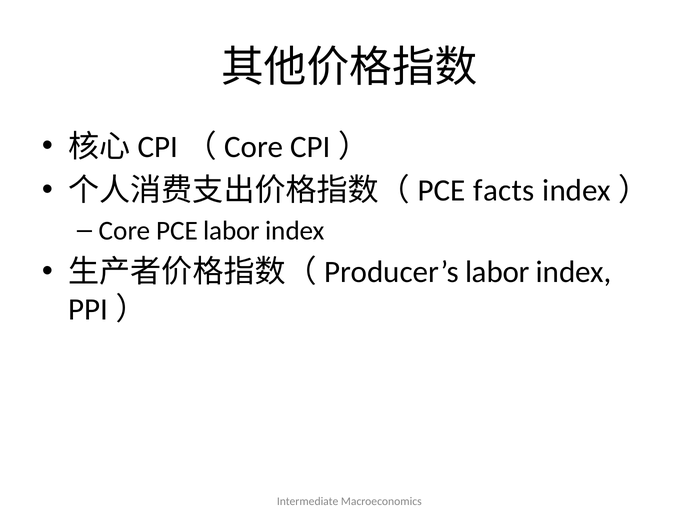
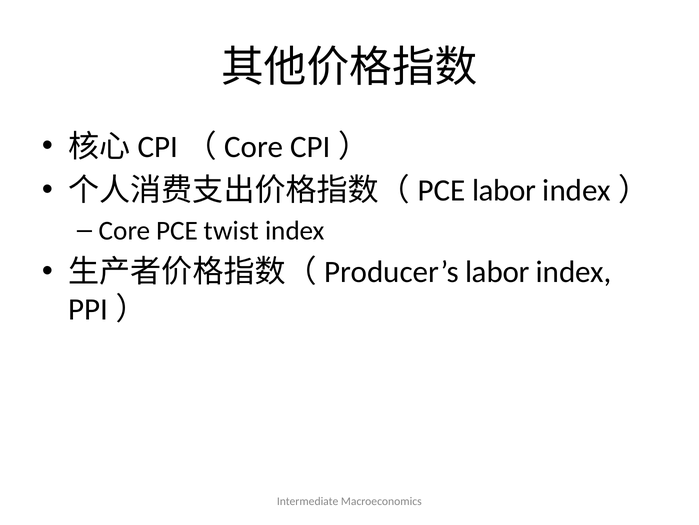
facts: facts -> labor (504, 190)
PCE labor: labor -> twist (231, 230)
